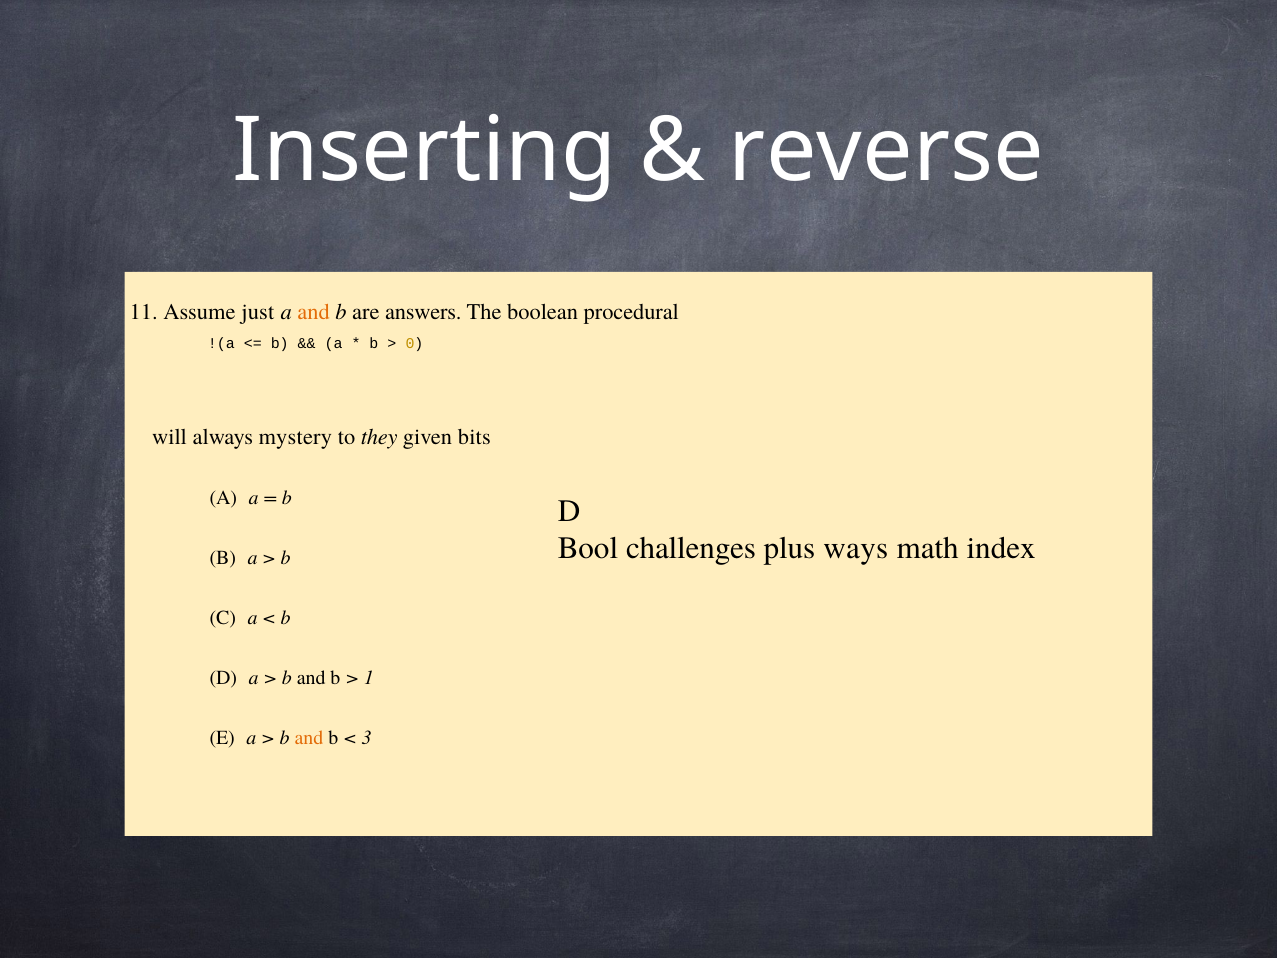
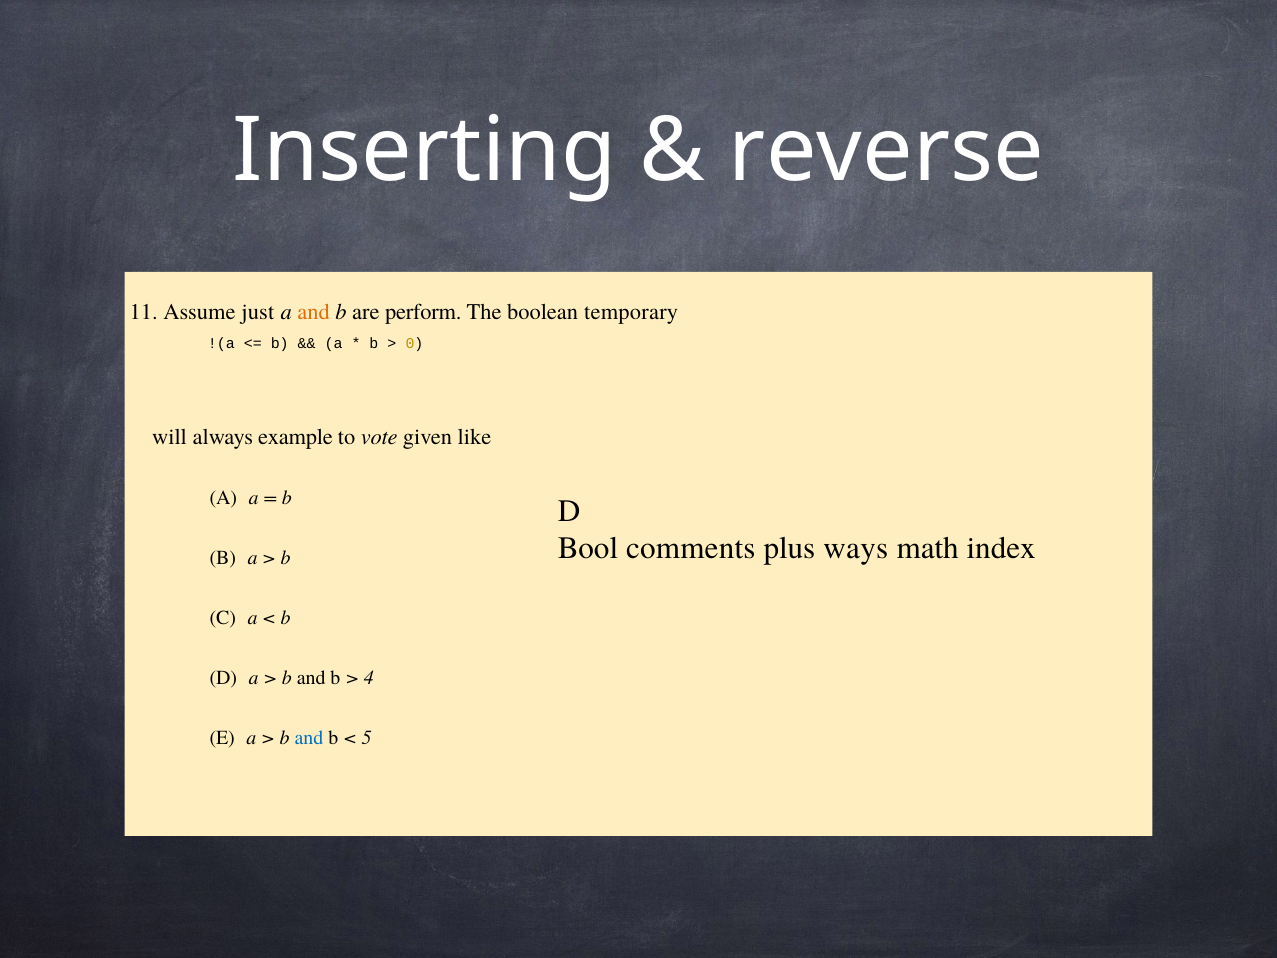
answers: answers -> perform (423, 312)
procedural: procedural -> temporary (631, 312)
mystery: mystery -> example (296, 437)
they: they -> vote (379, 437)
bits: bits -> like (474, 437)
challenges: challenges -> comments (691, 548)
1: 1 -> 4 (369, 678)
and colour: orange -> blue (309, 738)
3: 3 -> 5 (367, 738)
